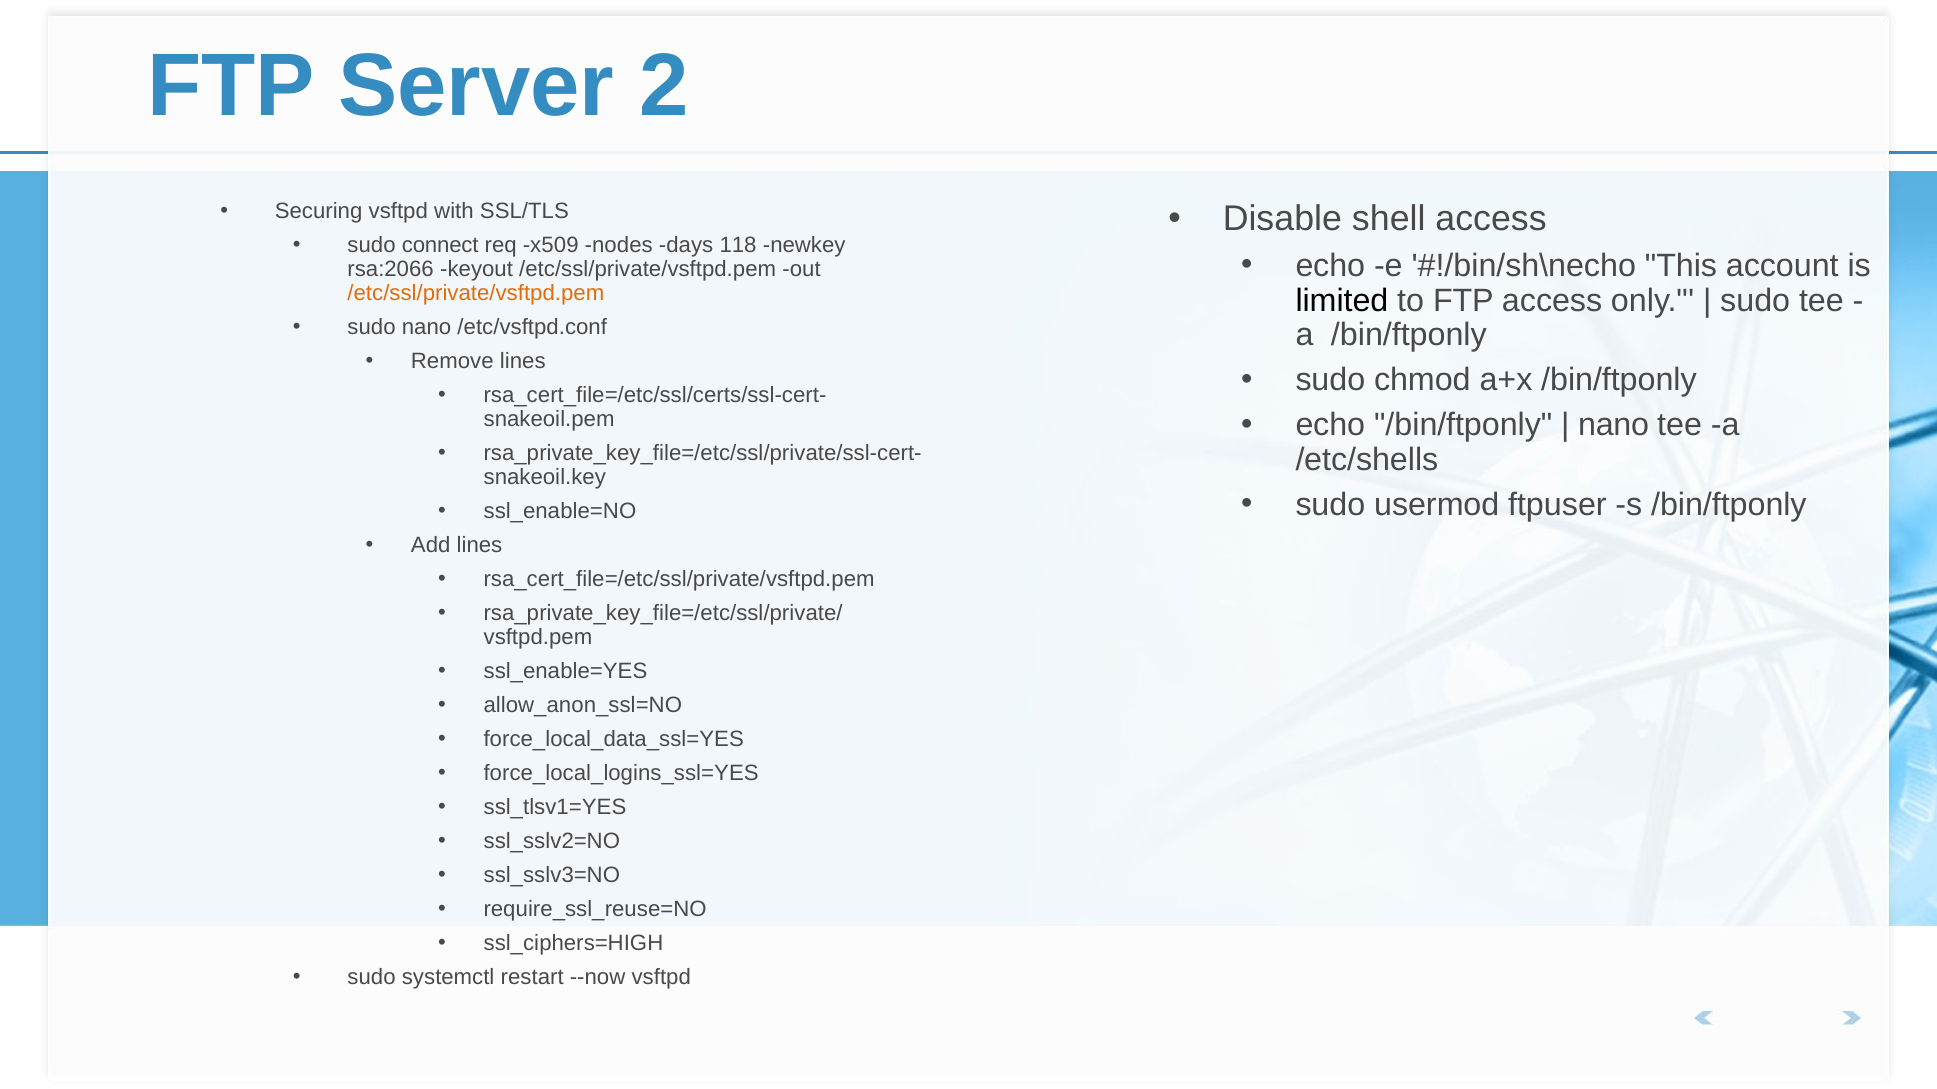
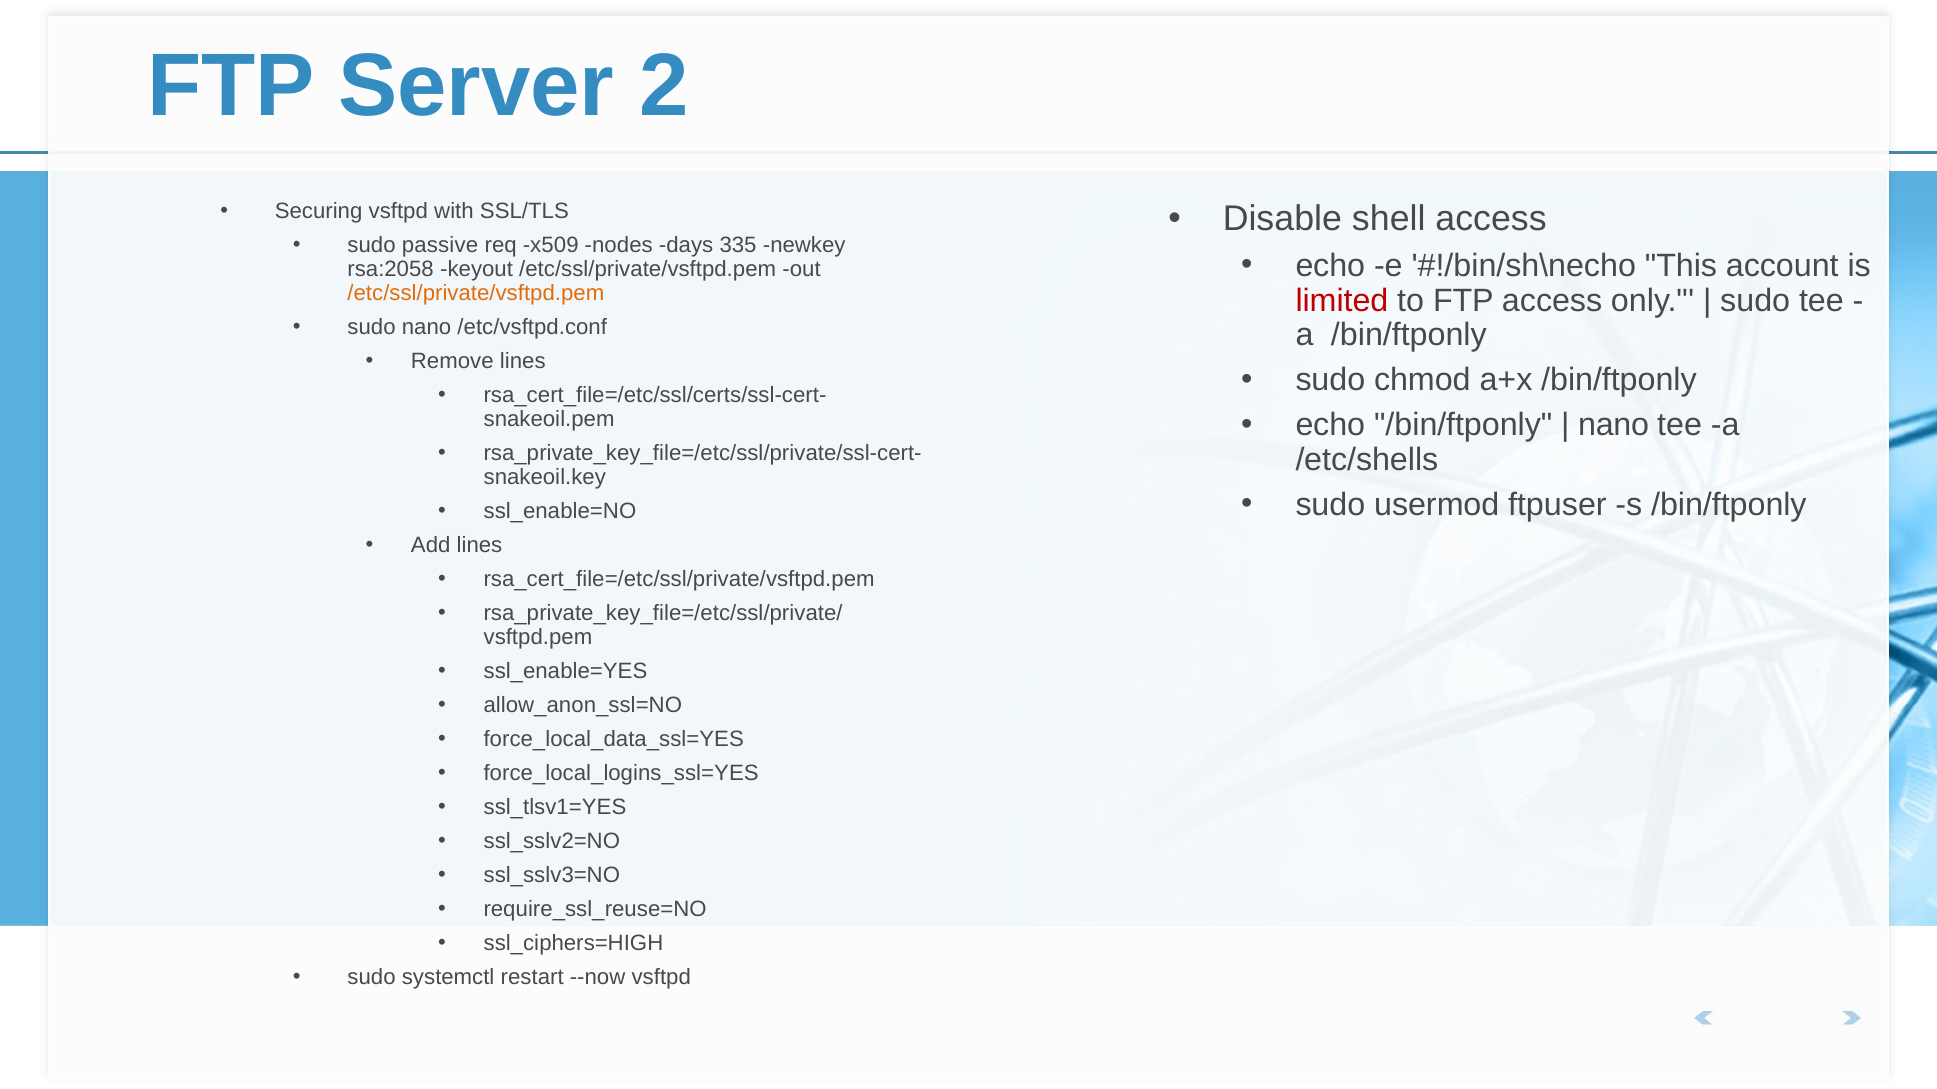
connect: connect -> passive (440, 246)
118: 118 -> 335 (738, 246)
rsa:2066: rsa:2066 -> rsa:2058 (391, 270)
limited colour: black -> red (1342, 301)
